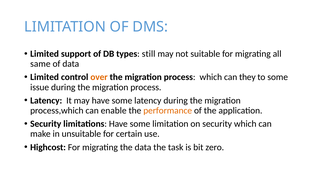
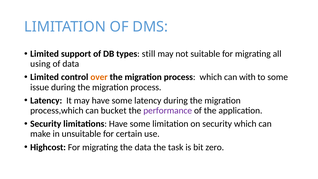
same: same -> using (40, 64)
they: they -> with (247, 77)
enable: enable -> bucket (114, 110)
performance colour: orange -> purple (168, 110)
